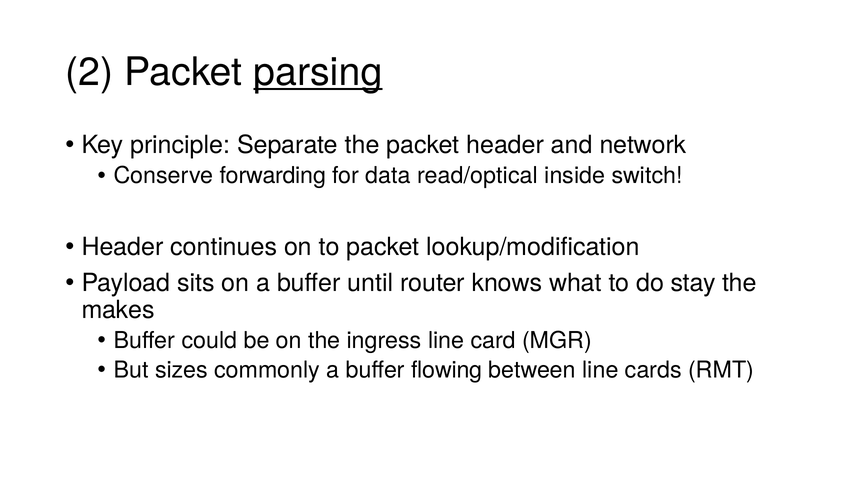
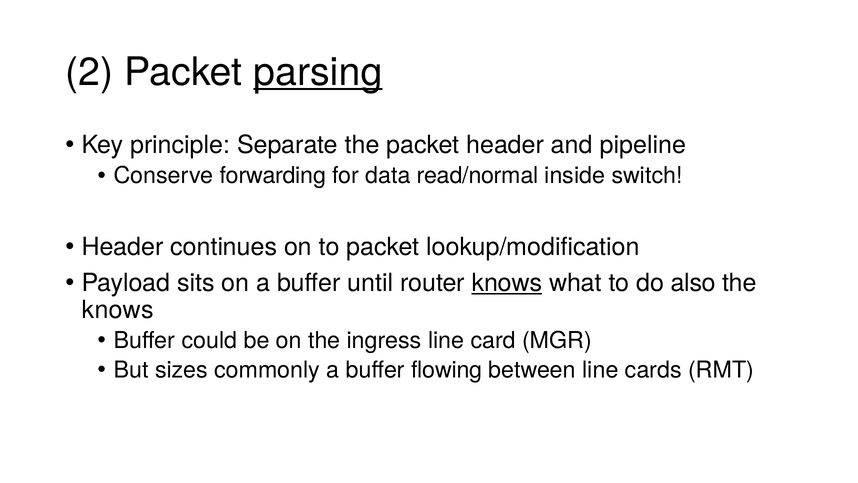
network: network -> pipeline (643, 145)
read/optical: read/optical -> read/normal (478, 176)
knows underline: none -> present (507, 283)
stay: stay -> also (693, 283)
makes: makes -> knows (118, 310)
